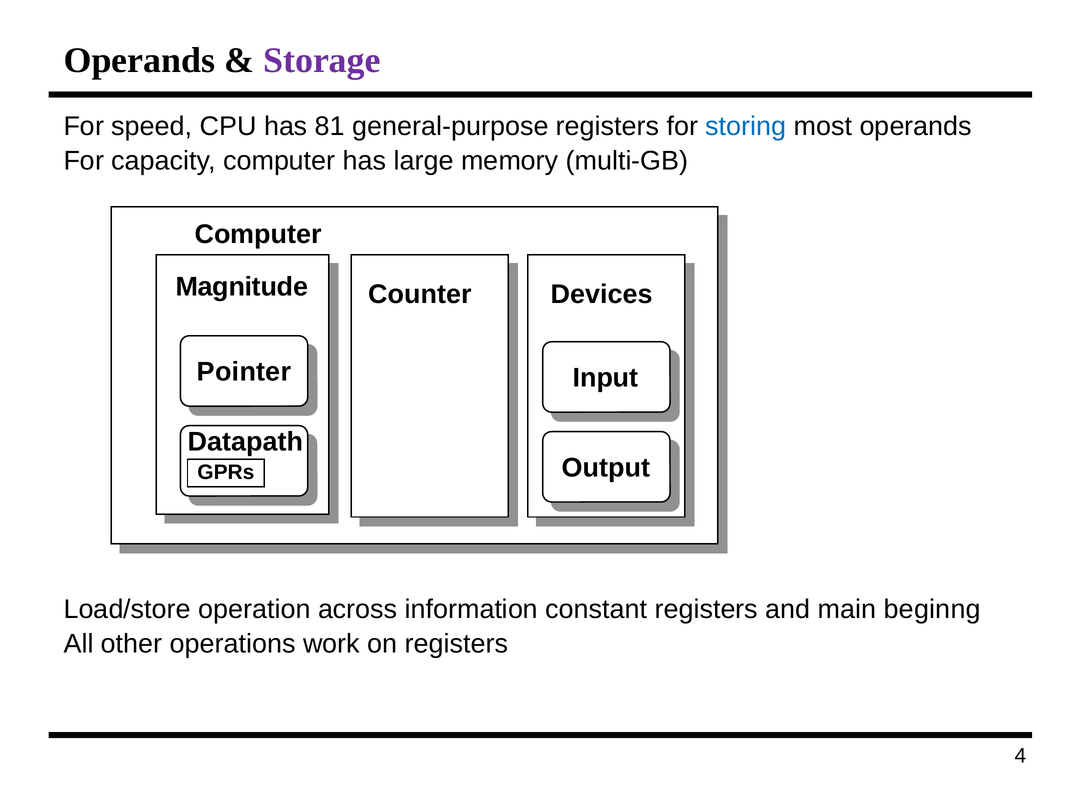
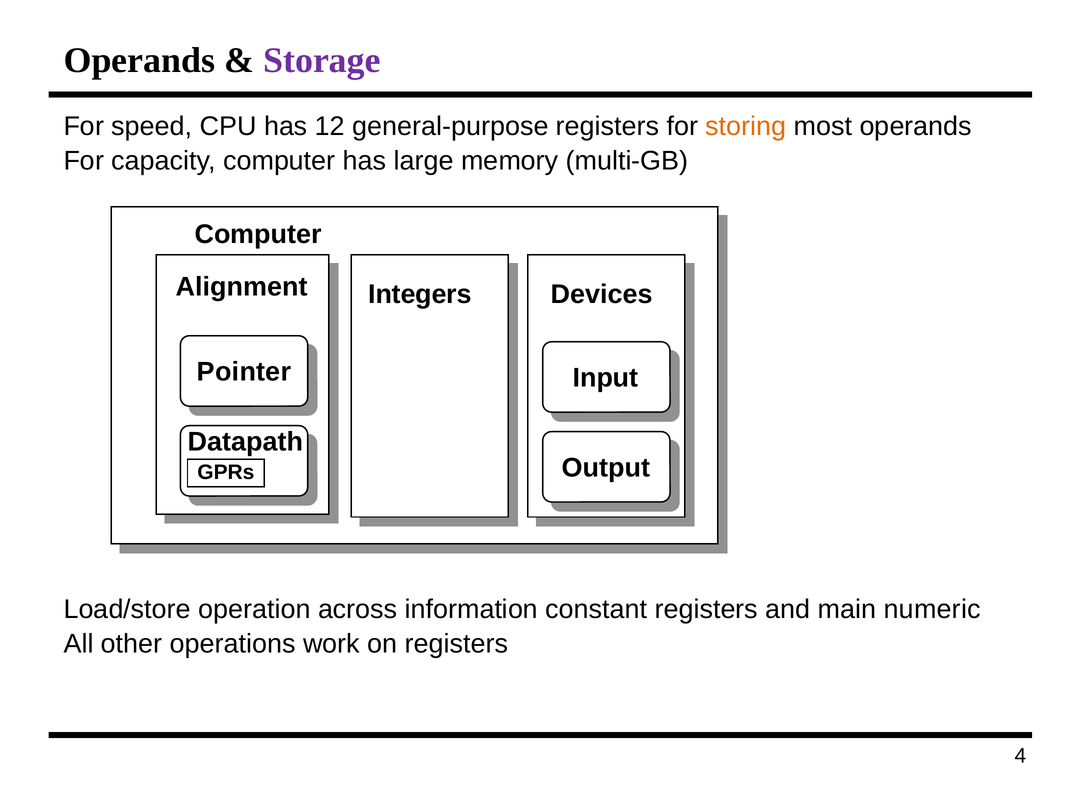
81: 81 -> 12 (330, 126)
storing colour: blue -> orange (746, 126)
Magnitude: Magnitude -> Alignment (242, 286)
Counter: Counter -> Integers (420, 294)
beginng: beginng -> numeric (932, 609)
